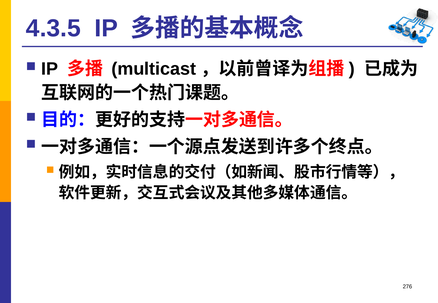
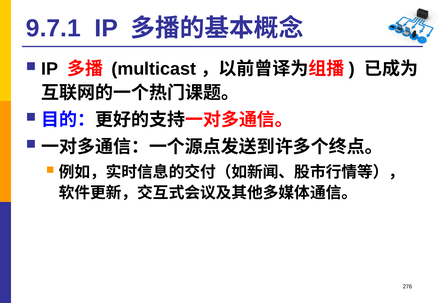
4.3.5: 4.3.5 -> 9.7.1 (53, 28)
